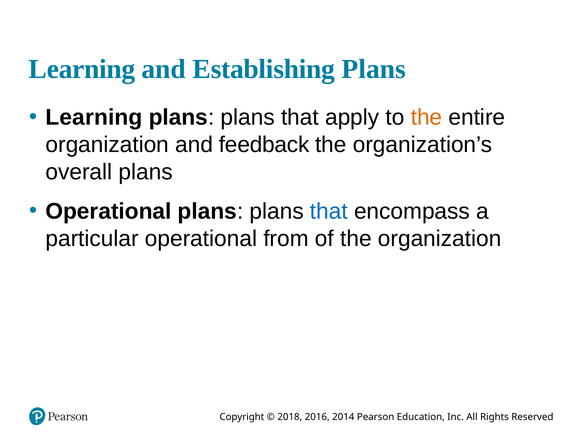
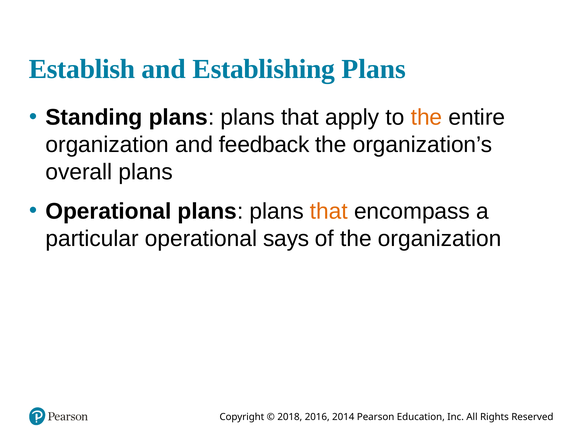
Learning: Learning -> Establish (82, 69)
Learning: Learning -> Standing (94, 117)
that colour: blue -> orange (329, 211)
from: from -> says (286, 239)
